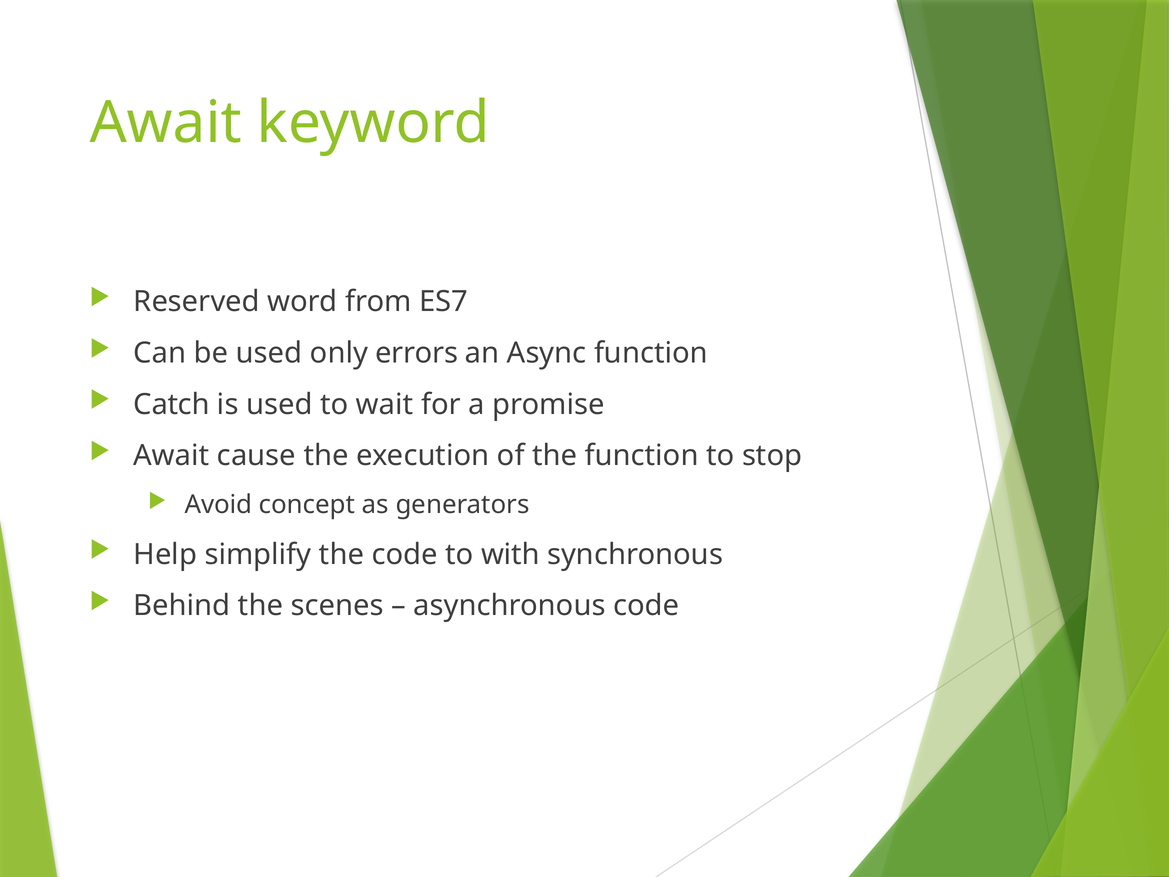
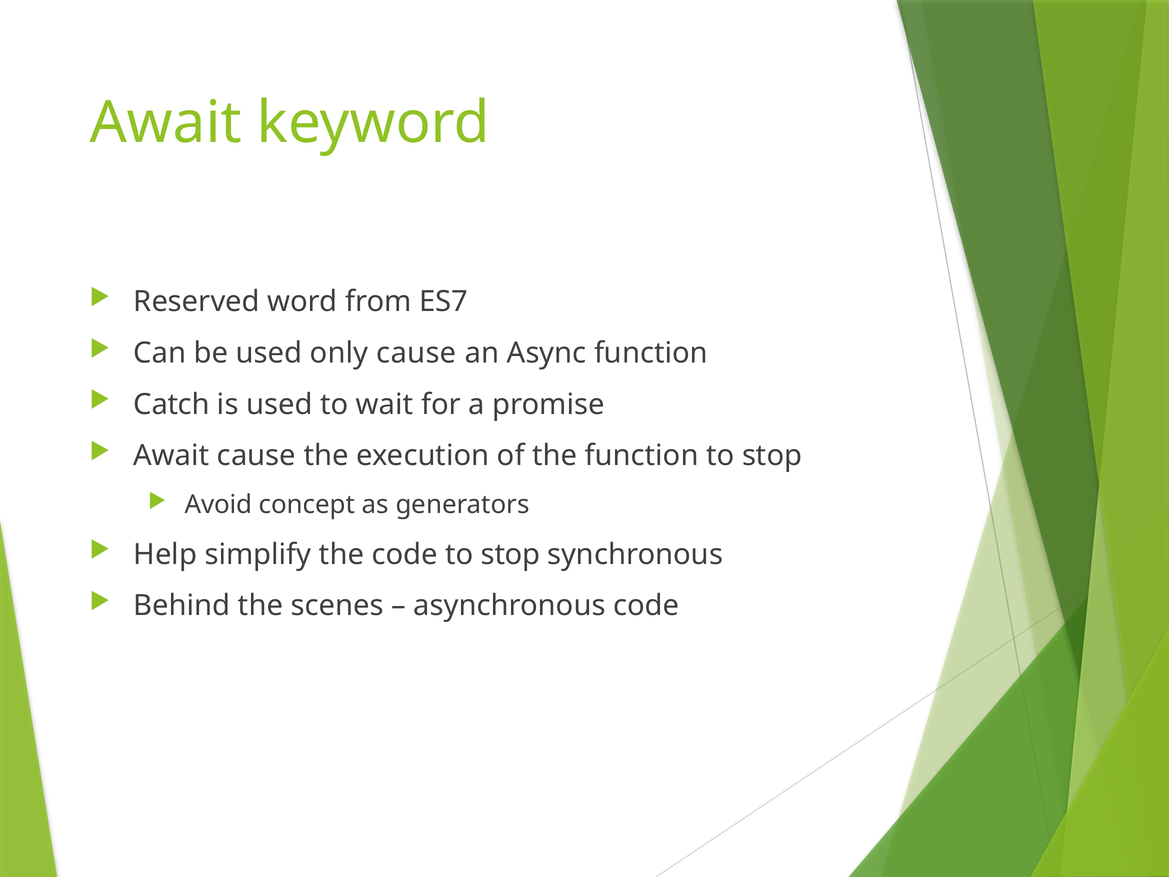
only errors: errors -> cause (416, 353)
code to with: with -> stop (511, 554)
